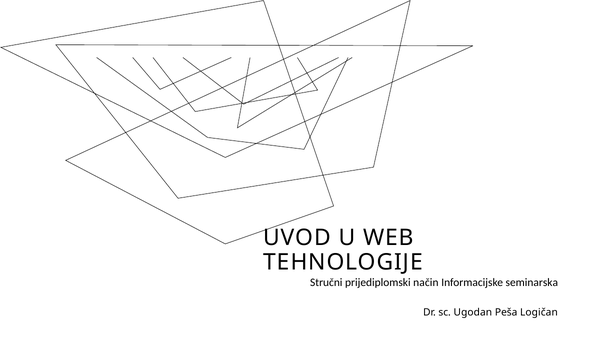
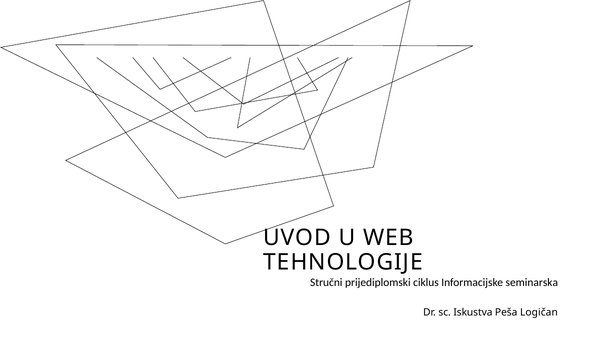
način: način -> ciklus (426, 283)
Ugodan: Ugodan -> Iskustva (473, 313)
